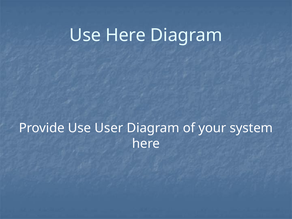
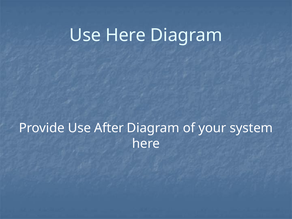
User: User -> After (109, 128)
